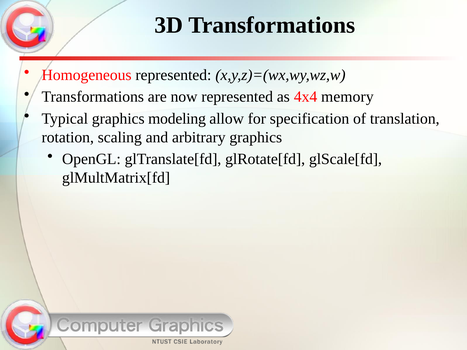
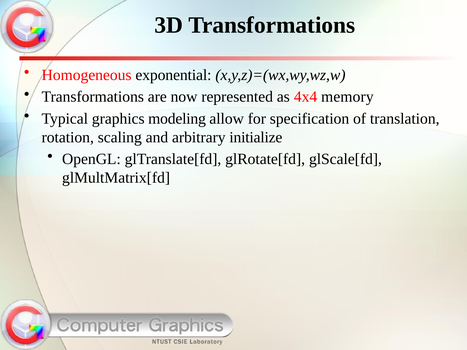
Homogeneous represented: represented -> exponential (173, 75)
arbitrary graphics: graphics -> initialize (256, 137)
